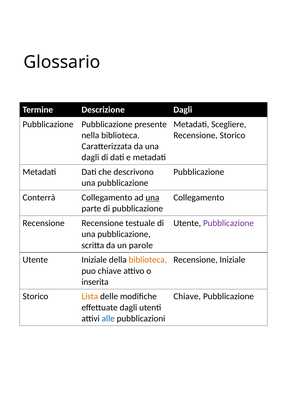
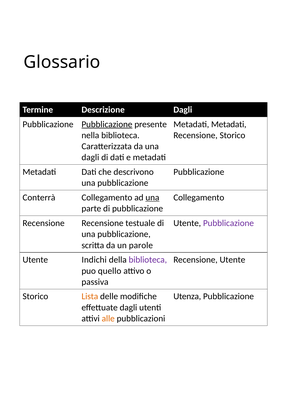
Pubblicazione underline: none -> present (107, 124)
Scegliere: Scegliere -> Metadati (229, 124)
Utente Iniziale: Iniziale -> Indichi (94, 259)
biblioteca colour: orange -> purple (148, 259)
Recensione Iniziale: Iniziale -> Utente (232, 259)
puo chiave: chiave -> quello (110, 271)
inserita: inserita -> passiva (95, 282)
Chiave: Chiave -> Utenza (187, 296)
alle colour: blue -> orange (108, 318)
